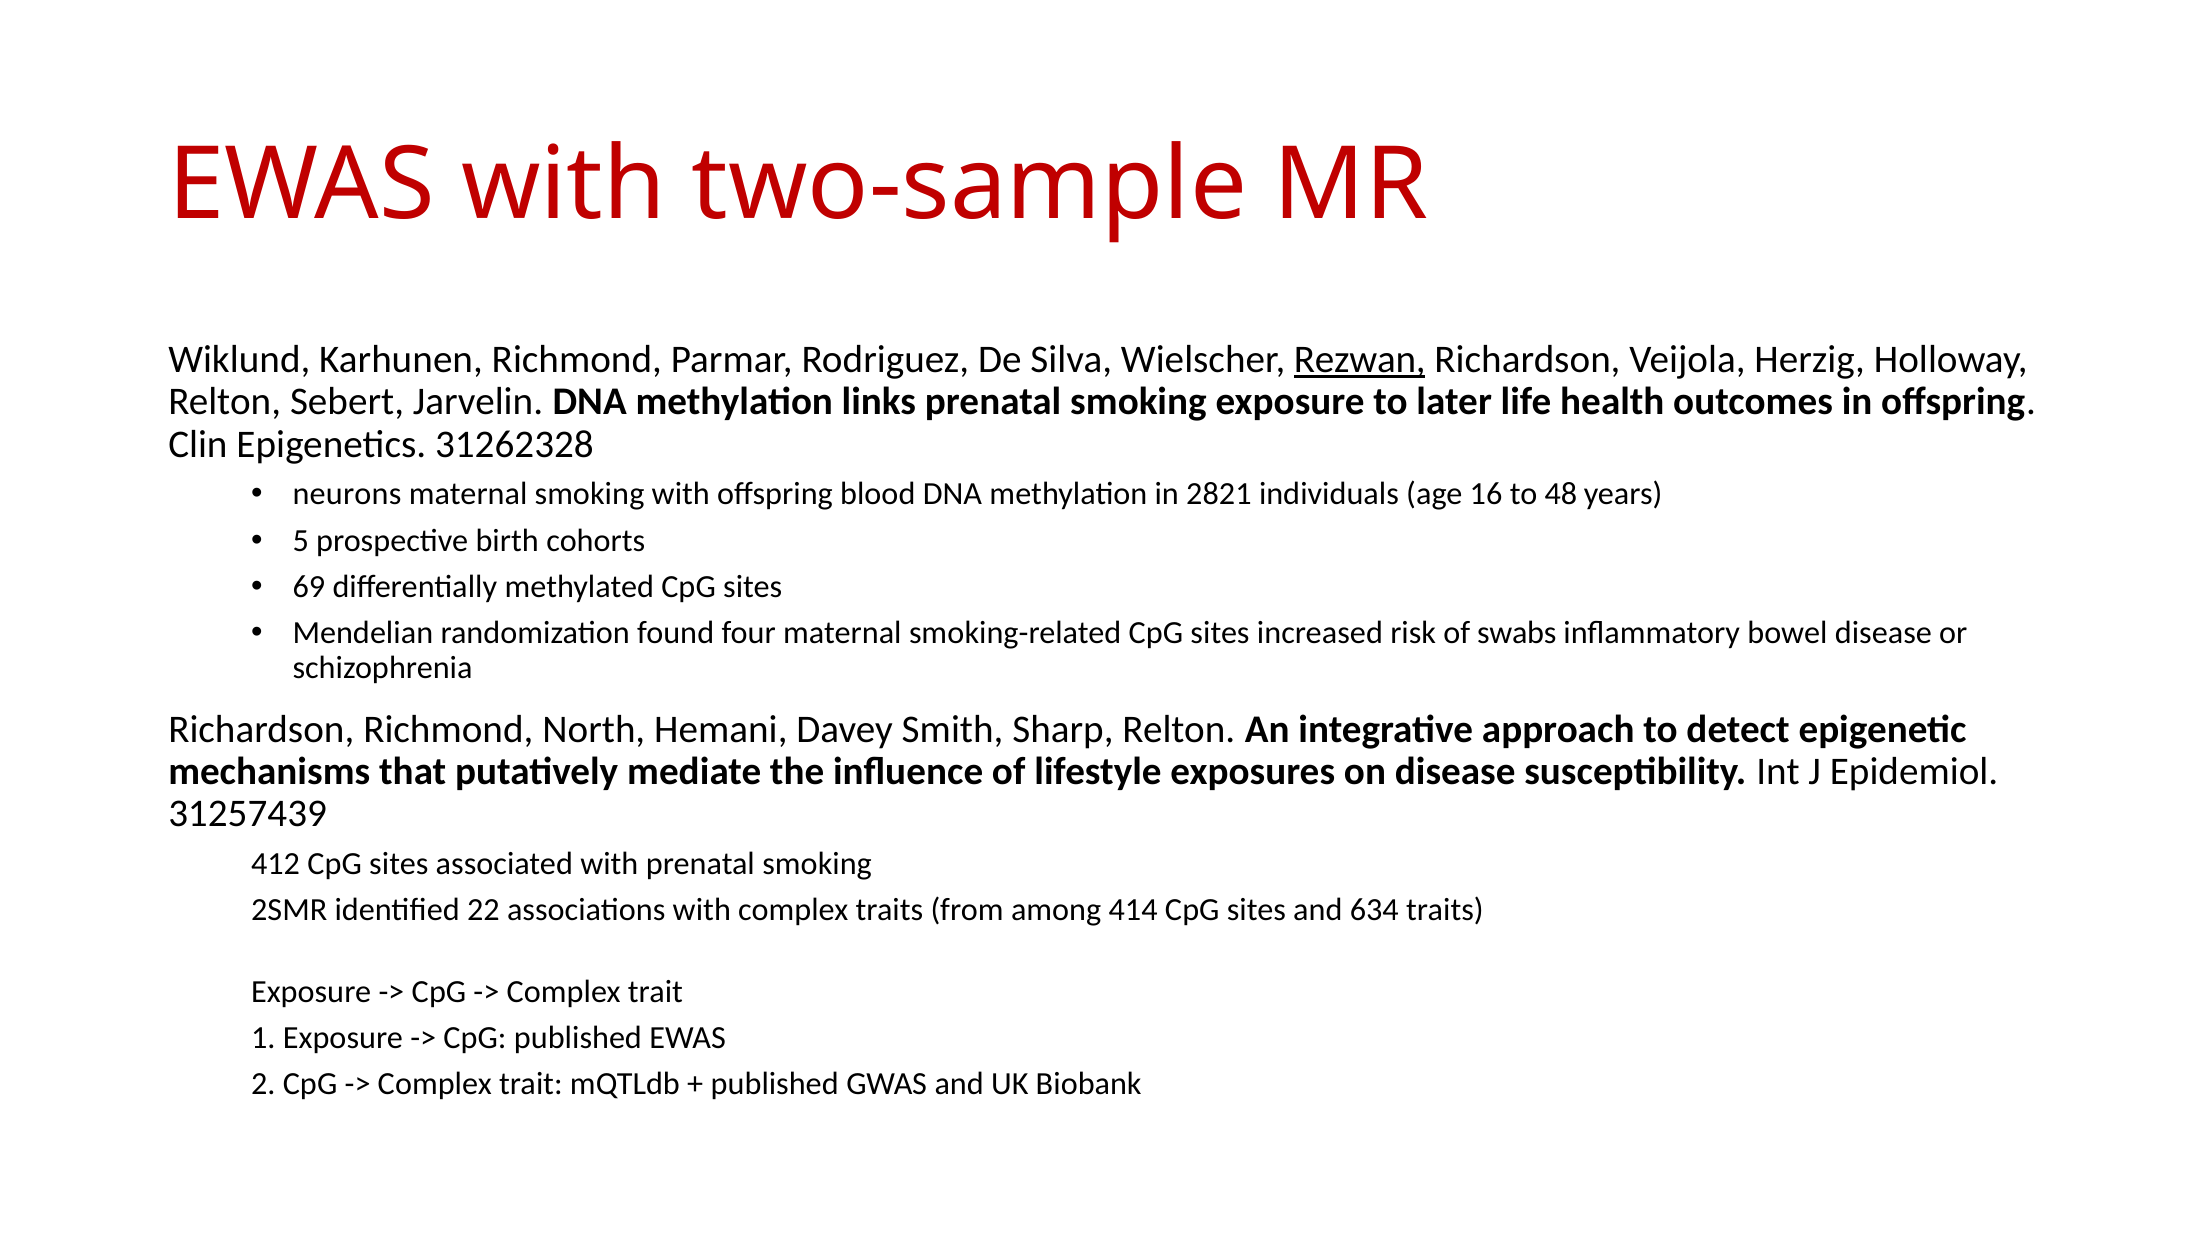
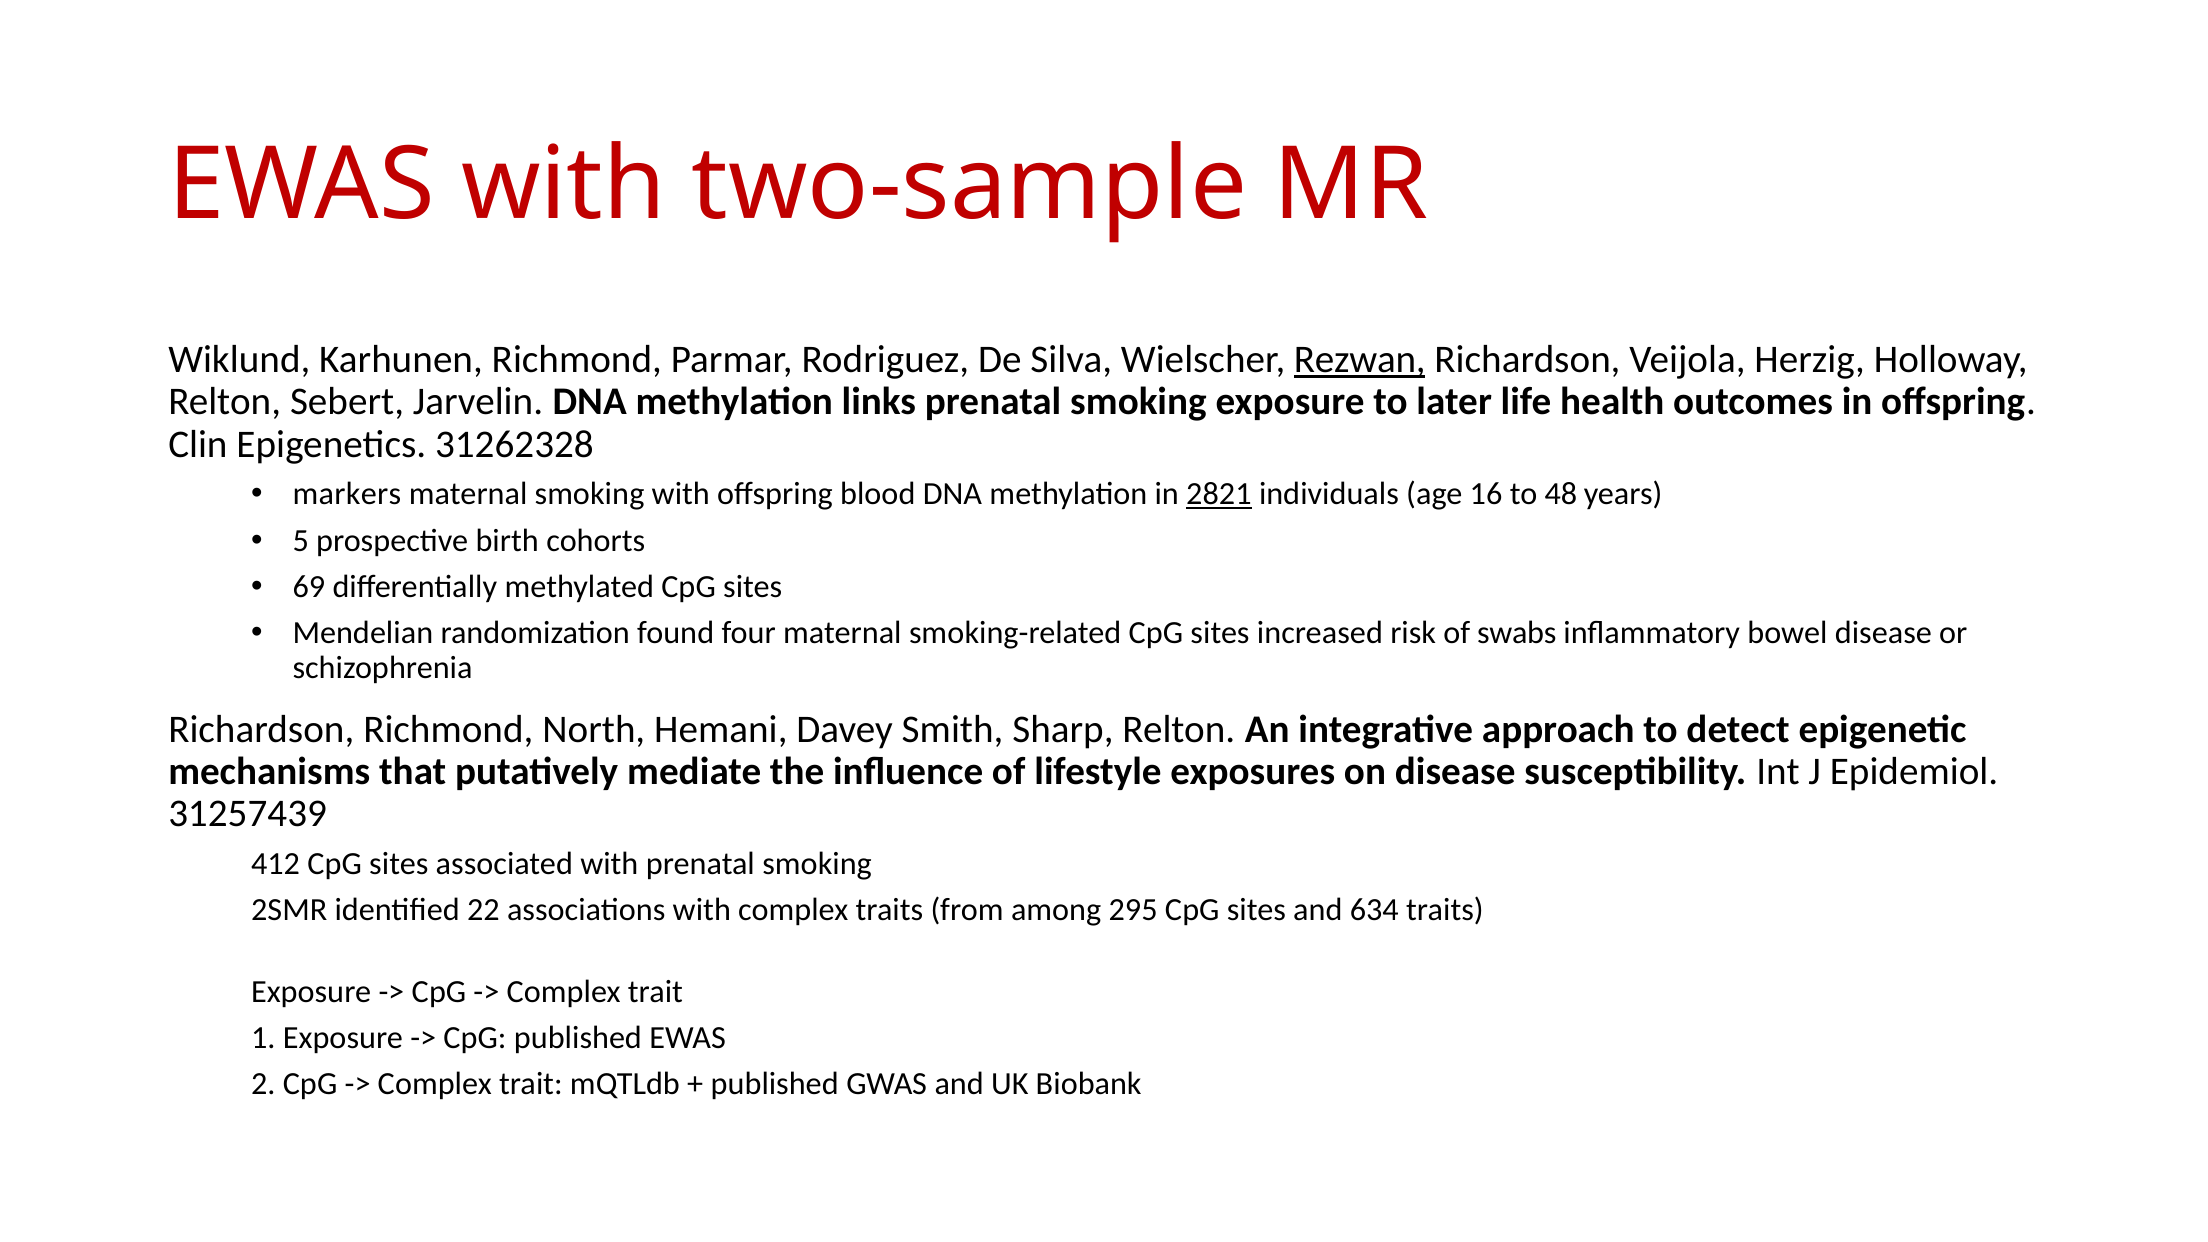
neurons: neurons -> markers (347, 494)
2821 underline: none -> present (1219, 494)
414: 414 -> 295 (1133, 910)
